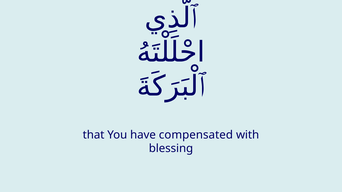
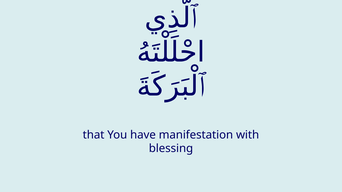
compensated: compensated -> manifestation (196, 135)
